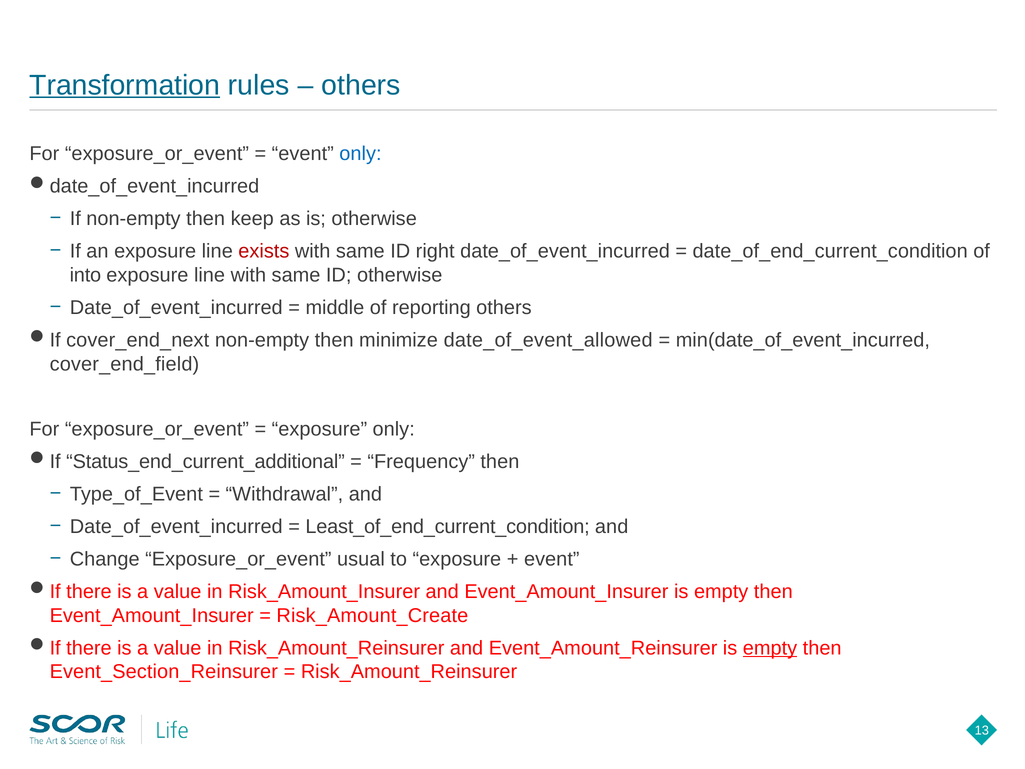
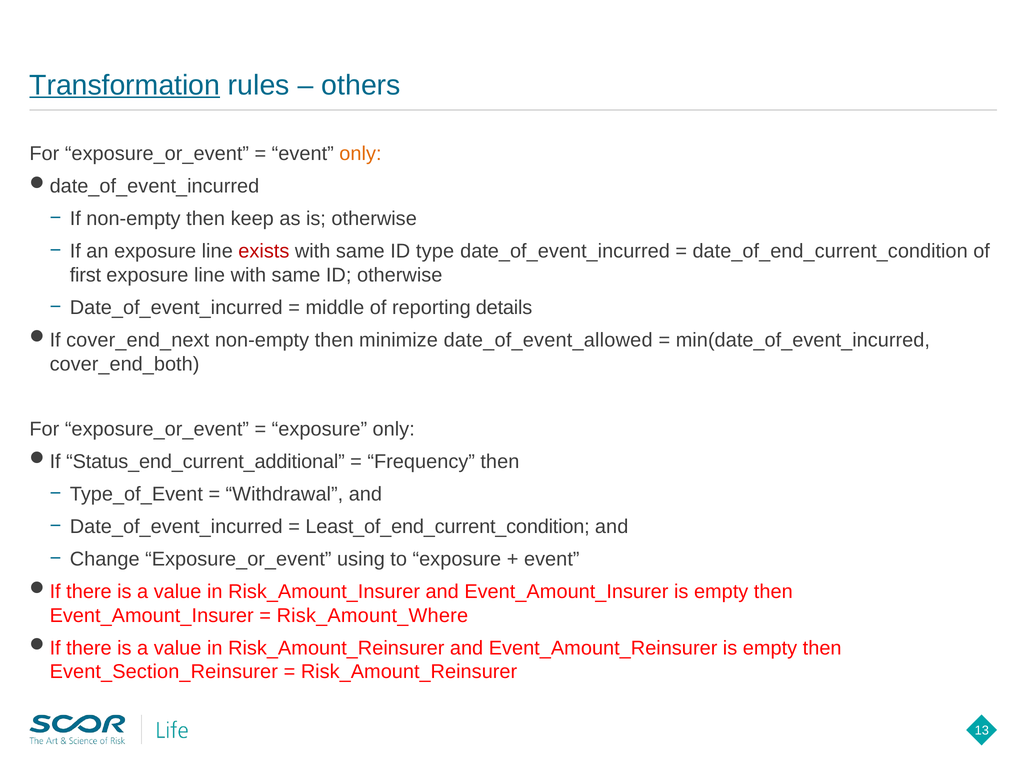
only colour: blue -> orange (360, 154)
right: right -> type (435, 251)
into: into -> first (85, 275)
reporting others: others -> details (504, 308)
cover_end_field: cover_end_field -> cover_end_both (125, 364)
usual: usual -> using (361, 559)
Risk_Amount_Create: Risk_Amount_Create -> Risk_Amount_Where (372, 615)
empty underline: present -> none (770, 648)
